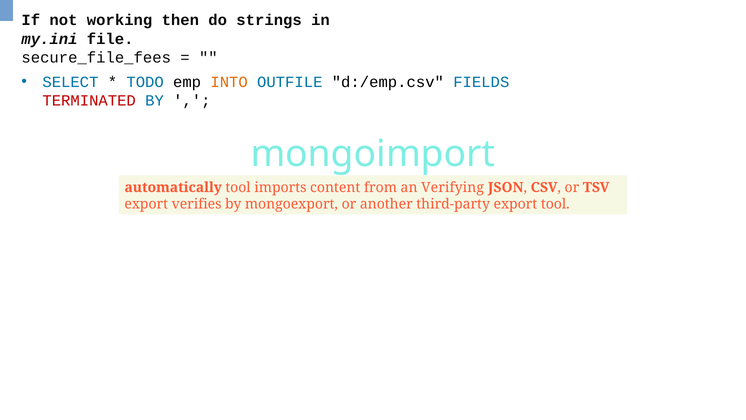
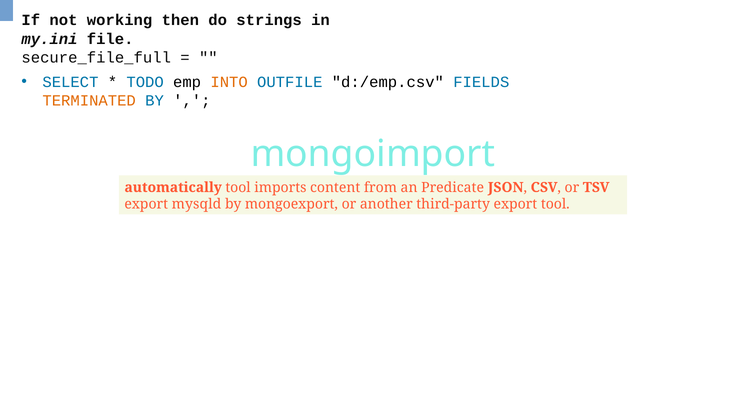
secure_file_fees: secure_file_fees -> secure_file_full (96, 58)
TERMINATED colour: red -> orange (89, 101)
Verifying: Verifying -> Predicate (453, 187)
verifies: verifies -> mysqld (197, 204)
